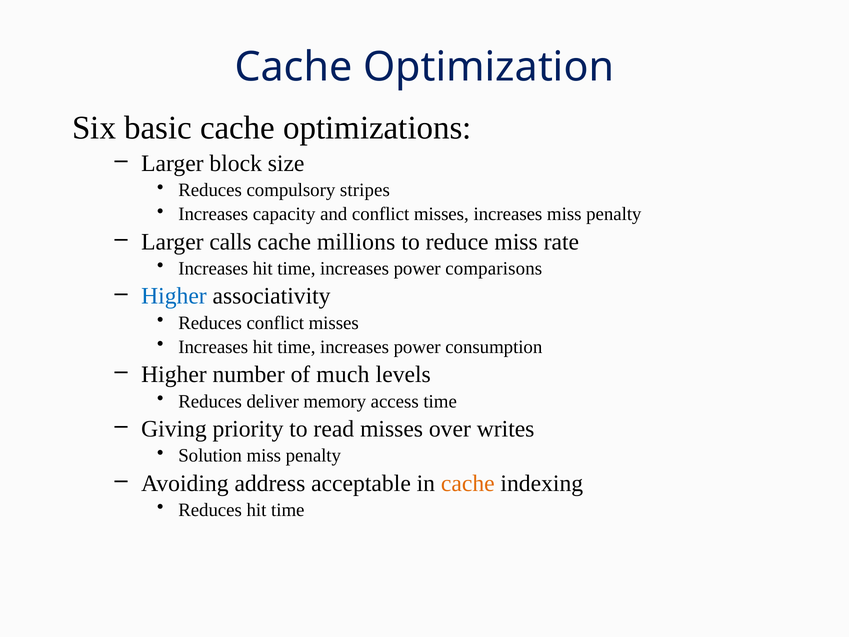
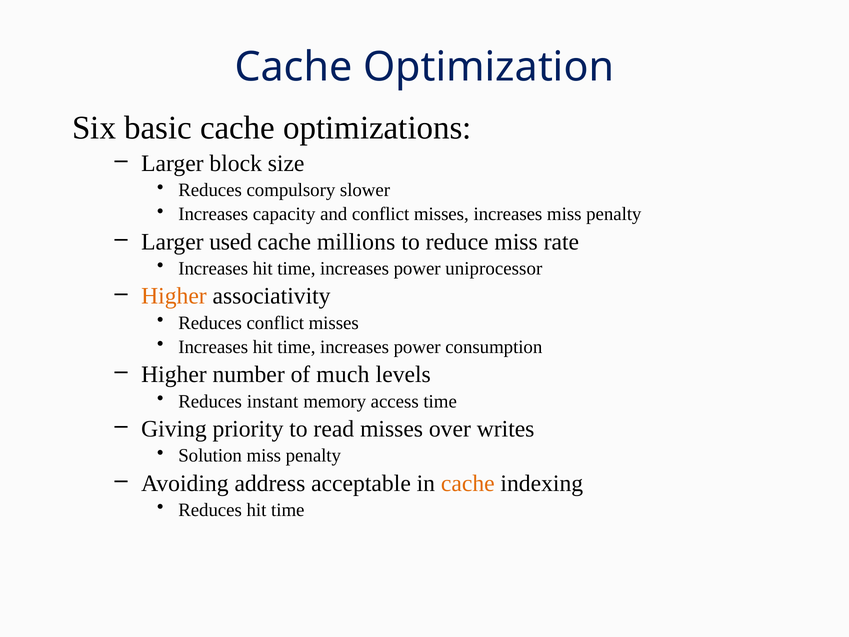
stripes: stripes -> slower (365, 190)
calls: calls -> used (231, 242)
comparisons: comparisons -> uniprocessor (494, 268)
Higher colour: blue -> orange (174, 296)
deliver: deliver -> instant (273, 401)
